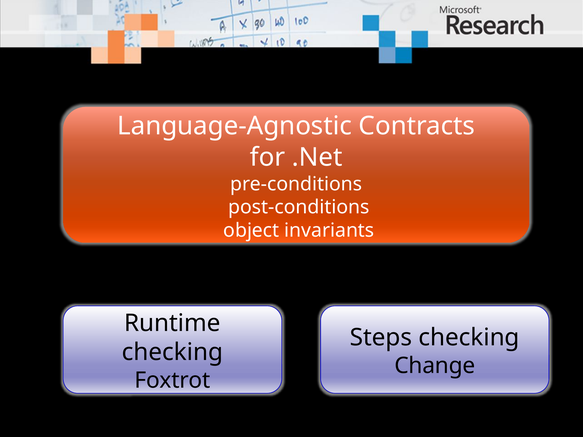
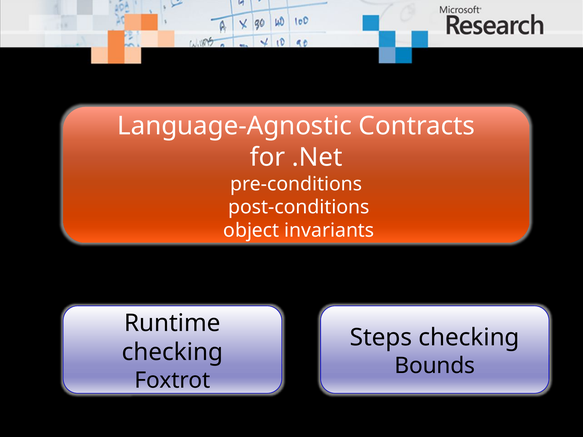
Change: Change -> Bounds (435, 366)
